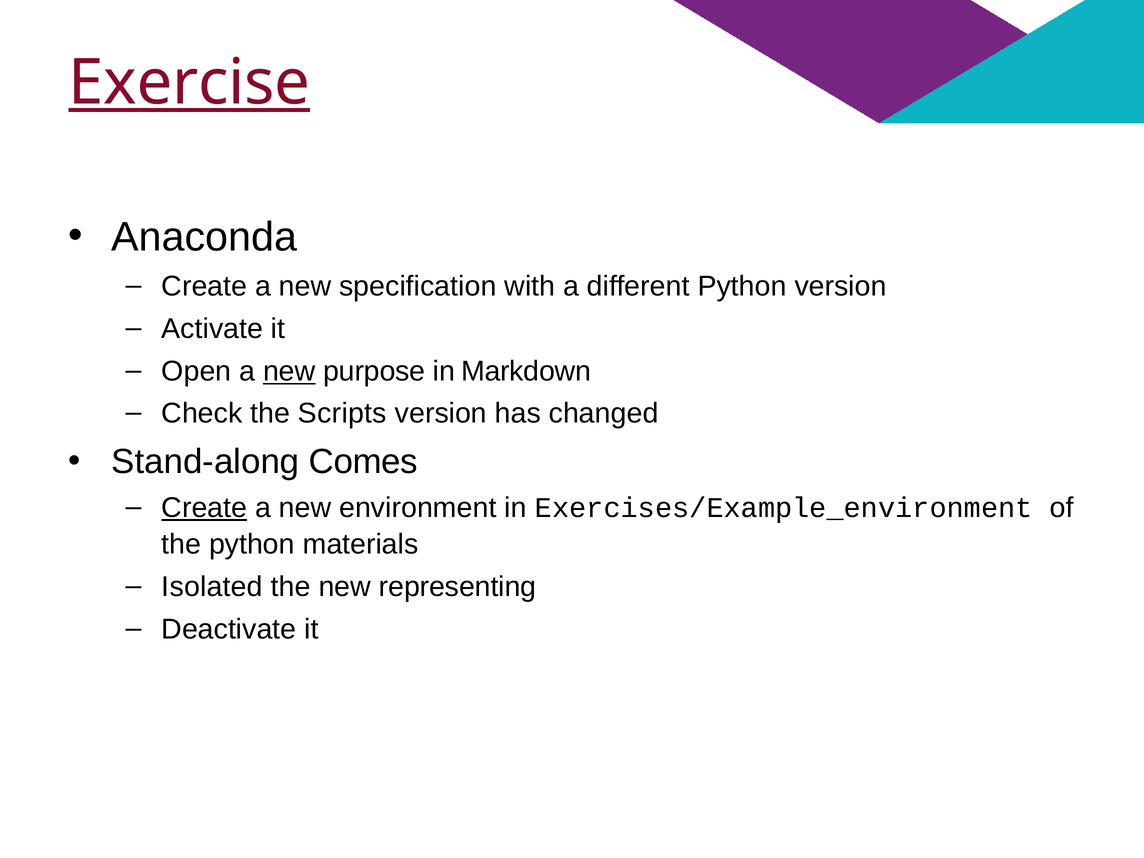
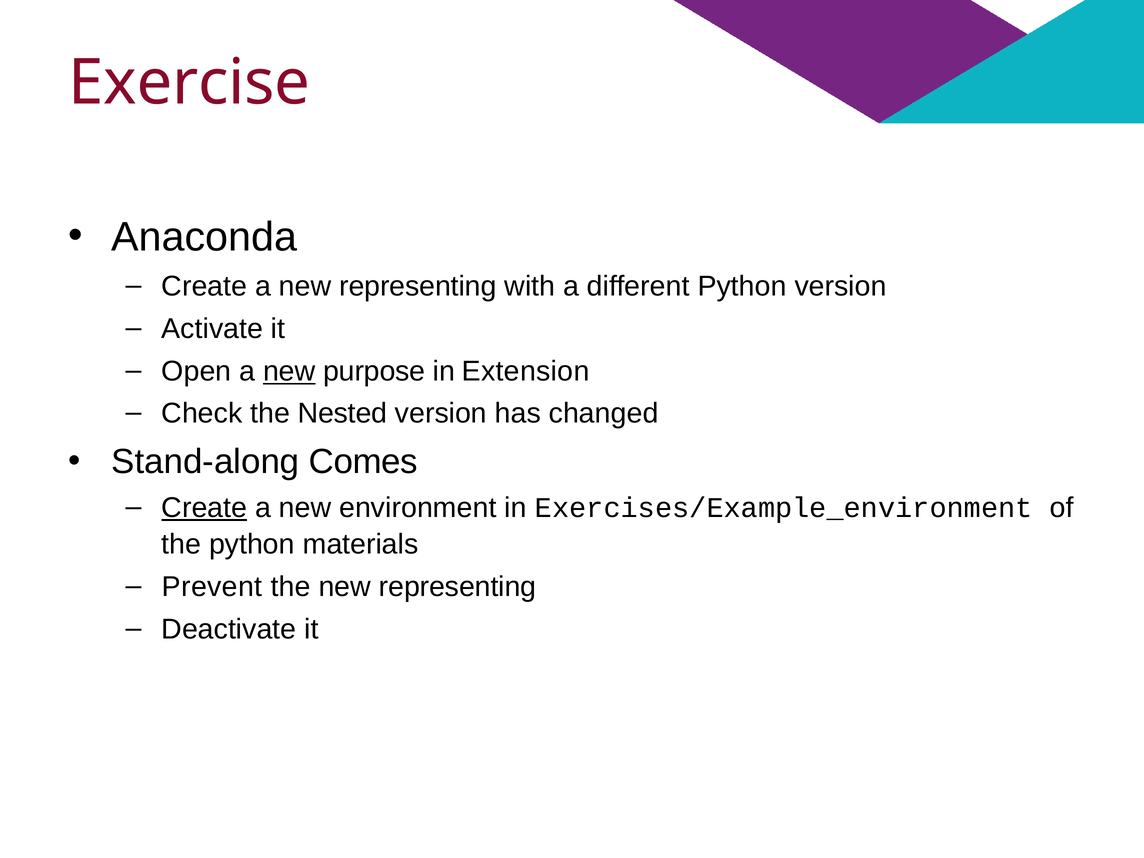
Exercise underline: present -> none (189, 83)
a new specification: specification -> representing (418, 286)
Markdown: Markdown -> Extension (526, 371)
Scripts: Scripts -> Nested (343, 414)
Isolated: Isolated -> Prevent (212, 587)
